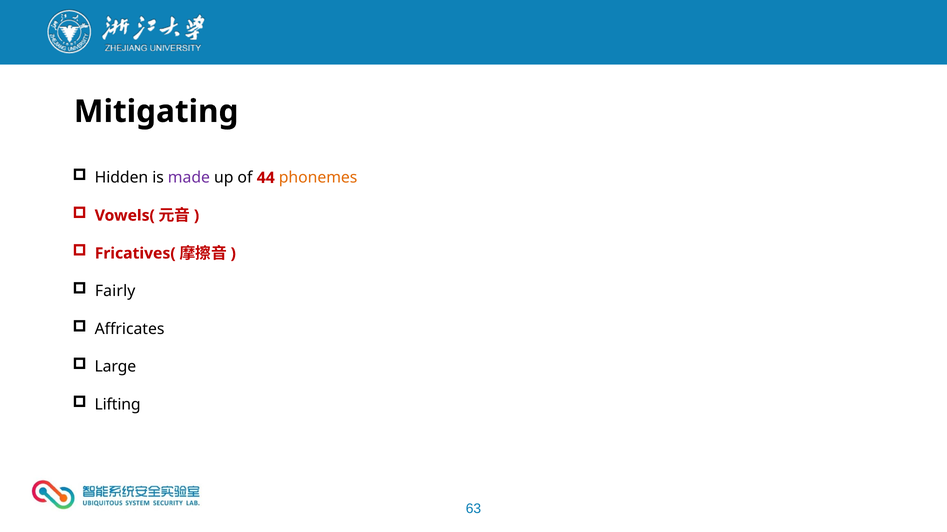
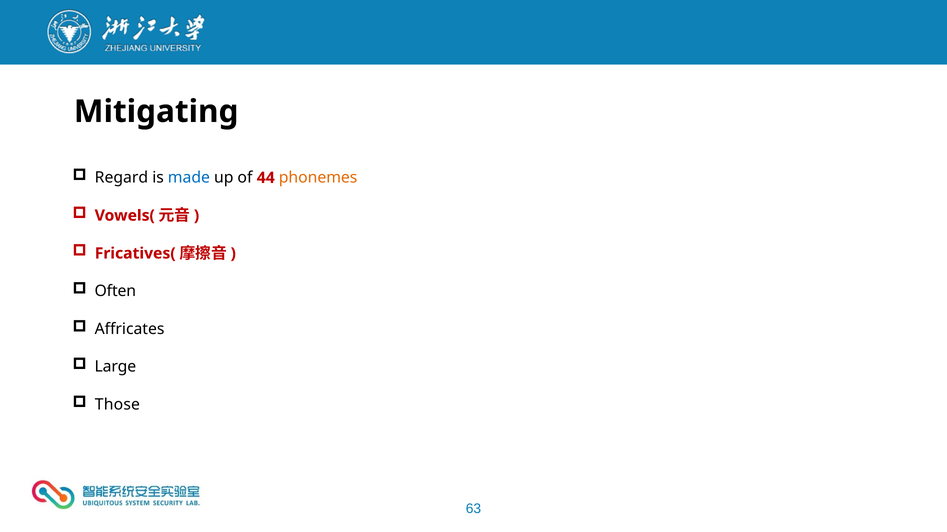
Hidden: Hidden -> Regard (121, 178)
made colour: purple -> blue (189, 178)
Fairly: Fairly -> Often (115, 292)
Lifting: Lifting -> Those (117, 405)
